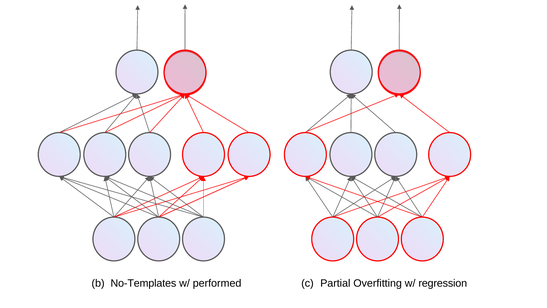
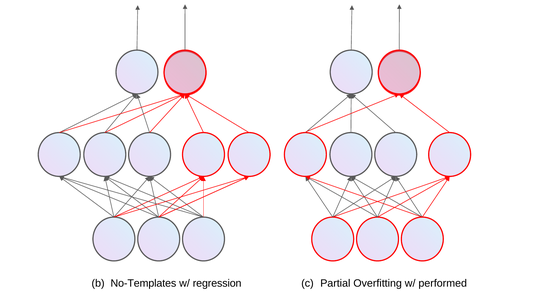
performed: performed -> regression (217, 283)
regression: regression -> performed (443, 283)
